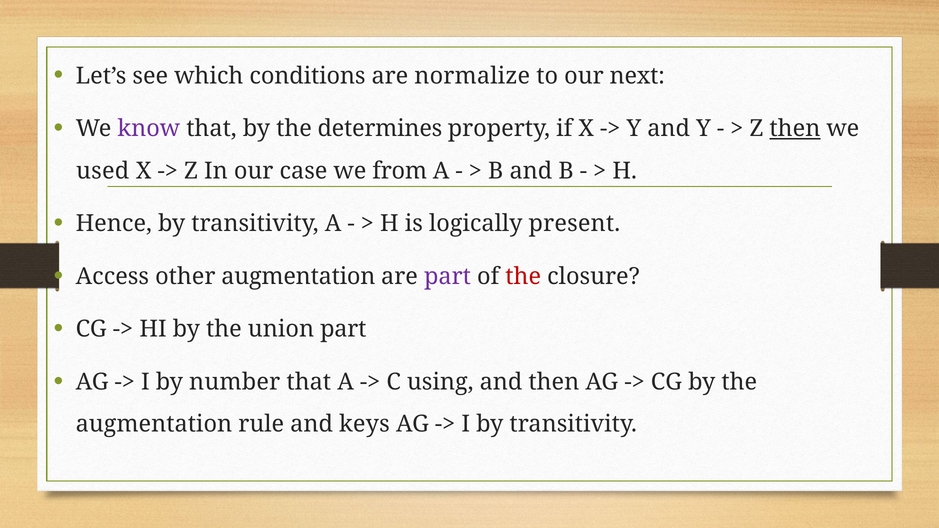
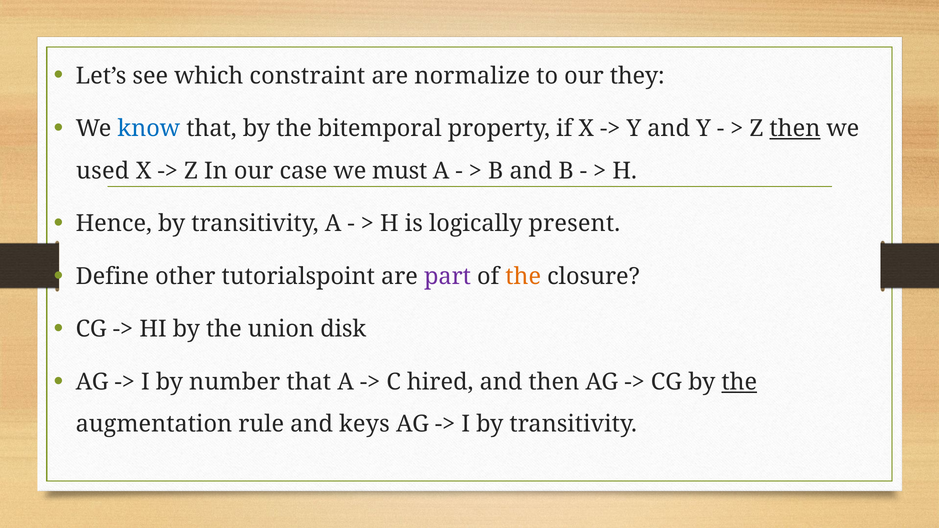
conditions: conditions -> constraint (307, 76)
next: next -> they (637, 76)
know colour: purple -> blue (149, 129)
determines: determines -> bitemporal (380, 129)
from: from -> must (400, 171)
Access: Access -> Define (112, 276)
other augmentation: augmentation -> tutorialspoint (298, 276)
the colour: red -> orange (523, 276)
union part: part -> disk (343, 329)
using: using -> hired (440, 382)
the underline: none -> present (739, 382)
